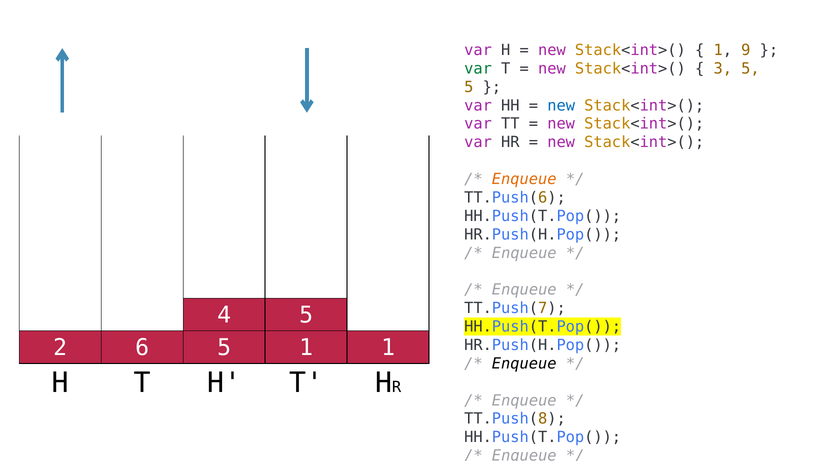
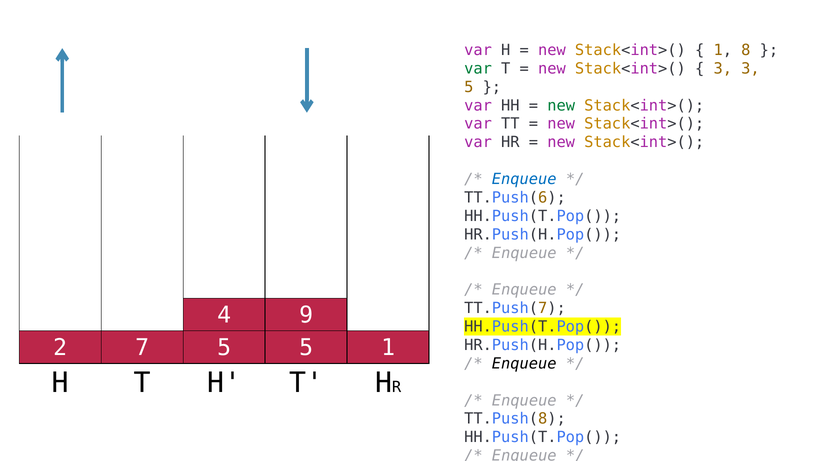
9: 9 -> 8 (746, 50)
3 5: 5 -> 3 (750, 69)
new colour: blue -> green (561, 106)
Enqueue colour: orange -> blue (524, 179)
4 5: 5 -> 9 (306, 315)
6: 6 -> 7 (142, 348)
5 1: 1 -> 5 (306, 348)
